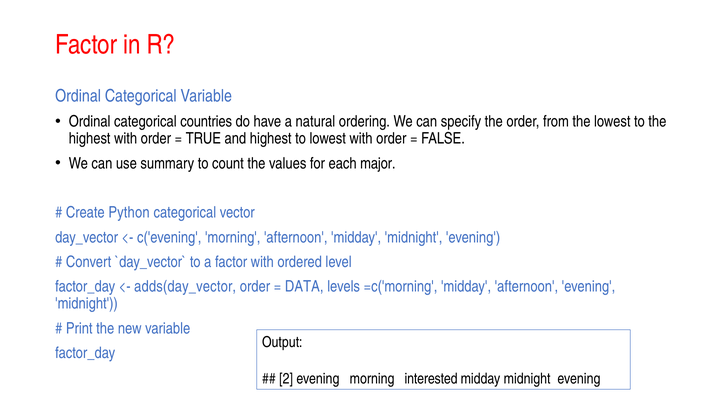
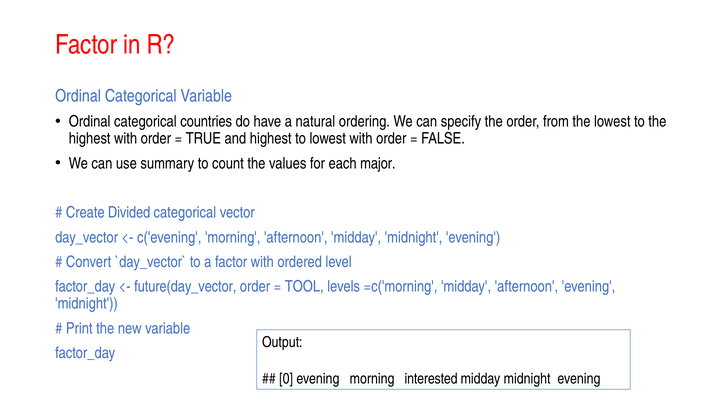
Python: Python -> Divided (129, 213)
adds(day_vector: adds(day_vector -> future(day_vector (185, 287)
DATA: DATA -> TOOL (304, 287)
2: 2 -> 0 (286, 379)
